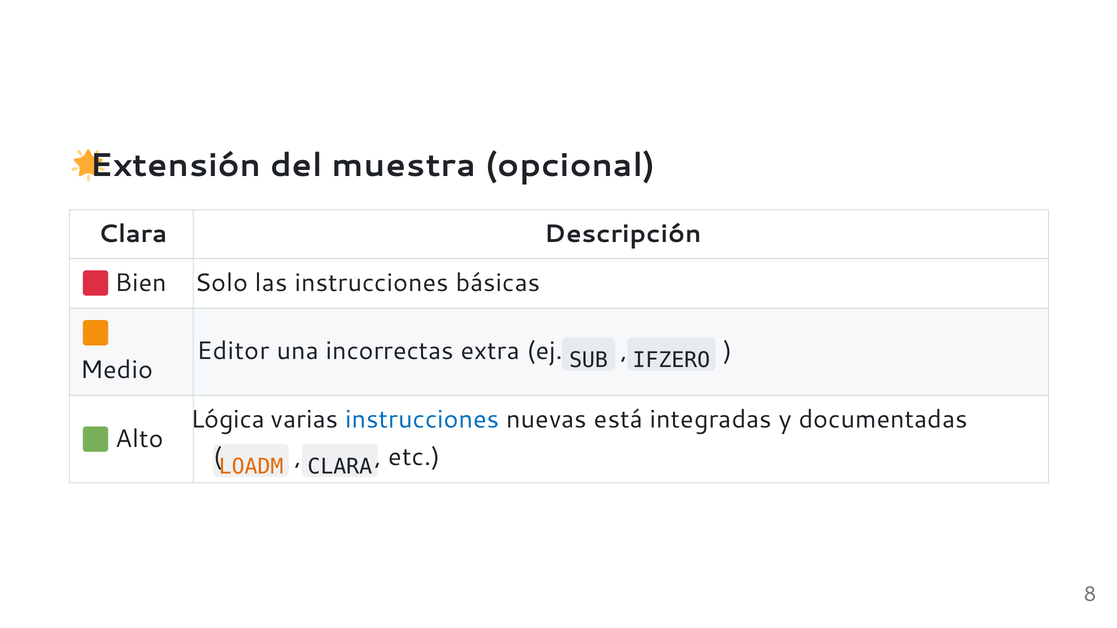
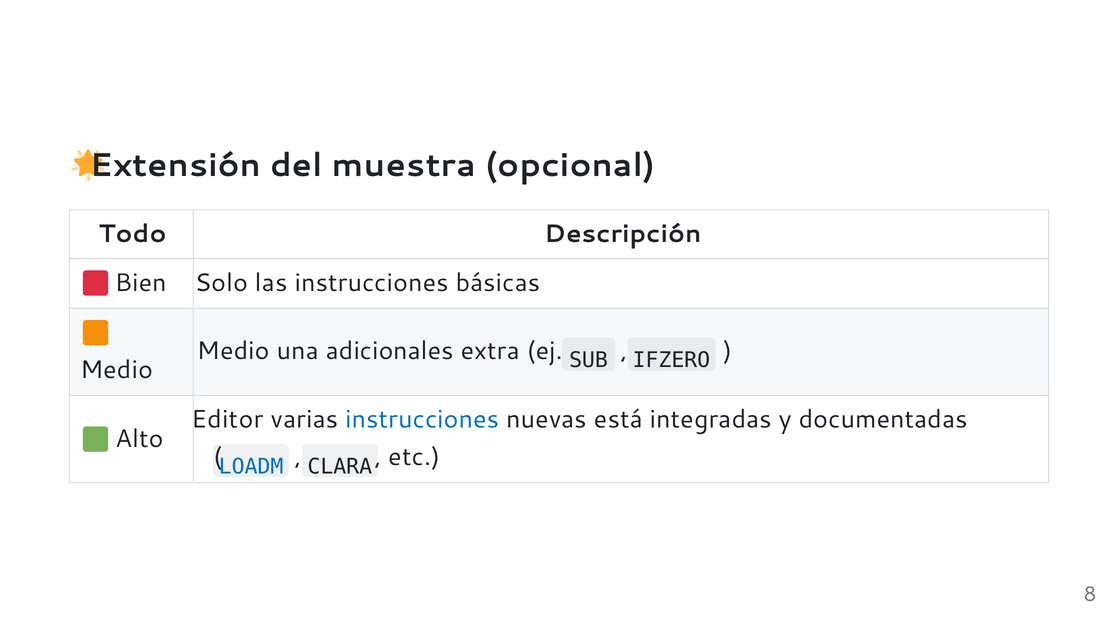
Clara: Clara -> Todo (133, 234)
Editor: Editor -> Medio (233, 351)
incorrectas: incorrectas -> adicionales (390, 351)
Lógica: Lógica -> Editor (227, 420)
LOADM colour: orange -> blue (251, 467)
